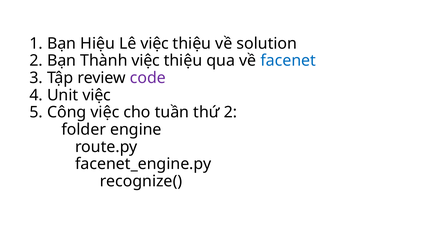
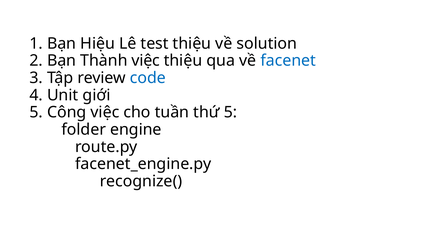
Lê việc: việc -> test (155, 43)
code colour: purple -> blue (148, 78)
Unit việc: việc -> giới (97, 95)
thứ 2: 2 -> 5 (230, 112)
